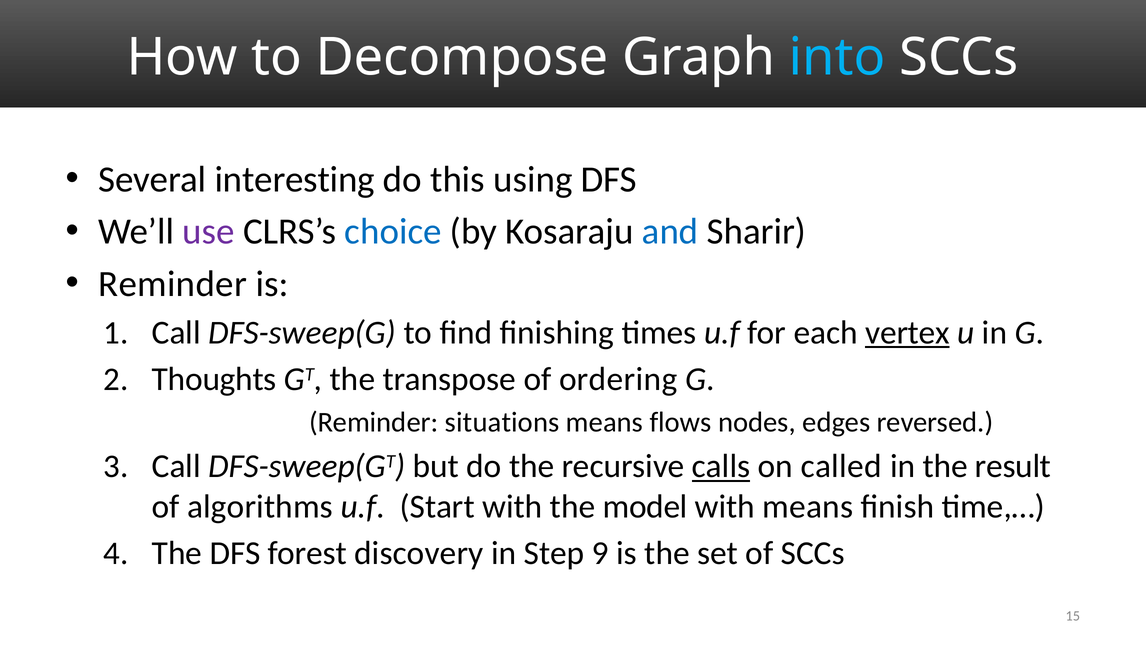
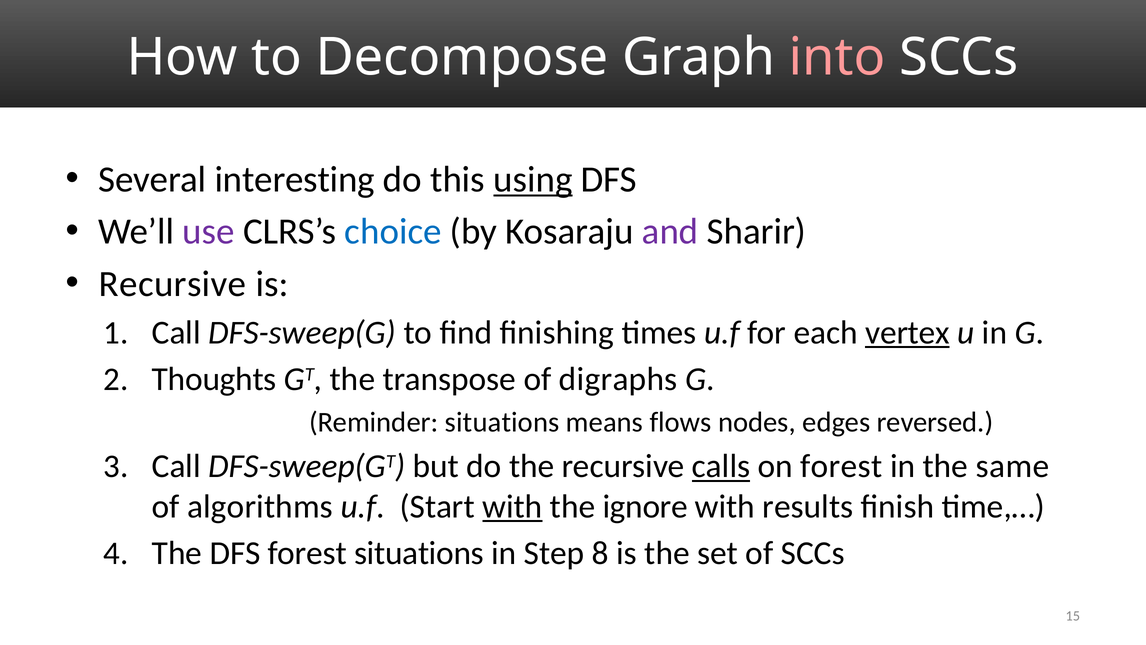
into colour: light blue -> pink (837, 57)
using underline: none -> present (533, 179)
and colour: blue -> purple (670, 232)
Reminder: Reminder -> Recursive (173, 284)
ordering: ordering -> digraphs (618, 379)
on called: called -> forest (841, 466)
result: result -> same (1013, 466)
with underline: none -> present (512, 506)
model: model -> ignore (645, 506)
with means: means -> results (808, 506)
forest discovery: discovery -> situations (419, 553)
9: 9 -> 8 (600, 553)
